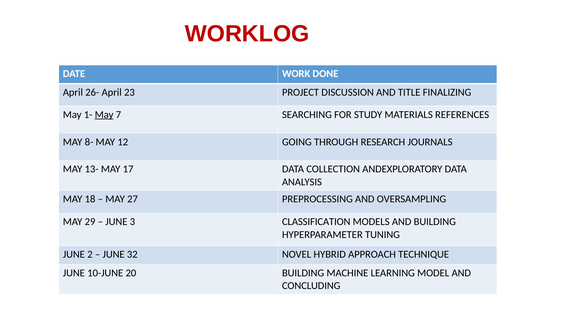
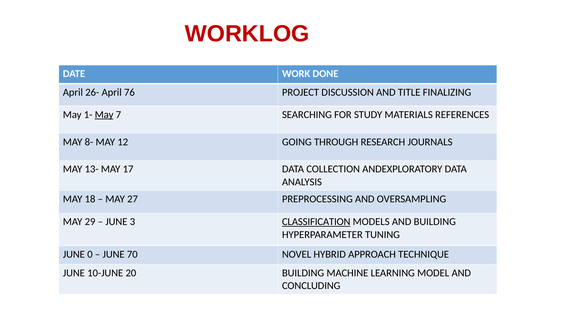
23: 23 -> 76 (129, 92)
CLASSIFICATION underline: none -> present (316, 222)
2: 2 -> 0 (90, 254)
32: 32 -> 70 (132, 254)
